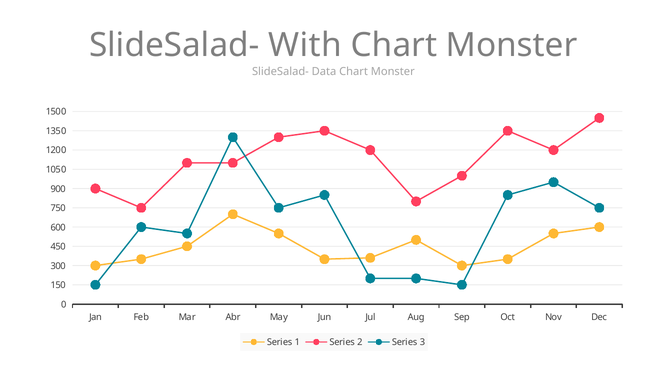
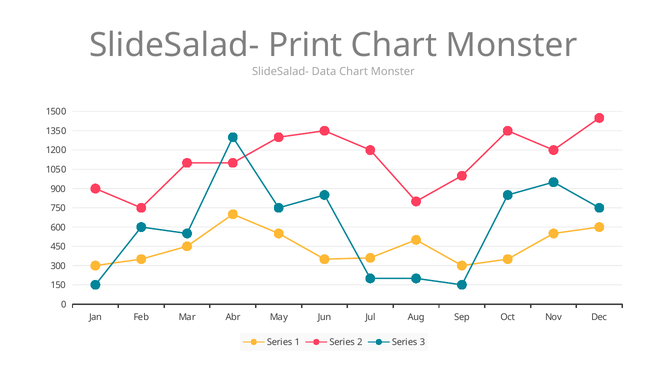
With: With -> Print (305, 45)
